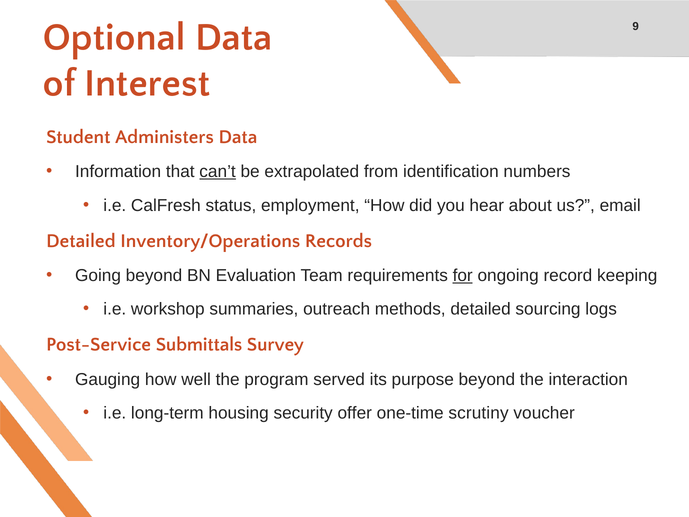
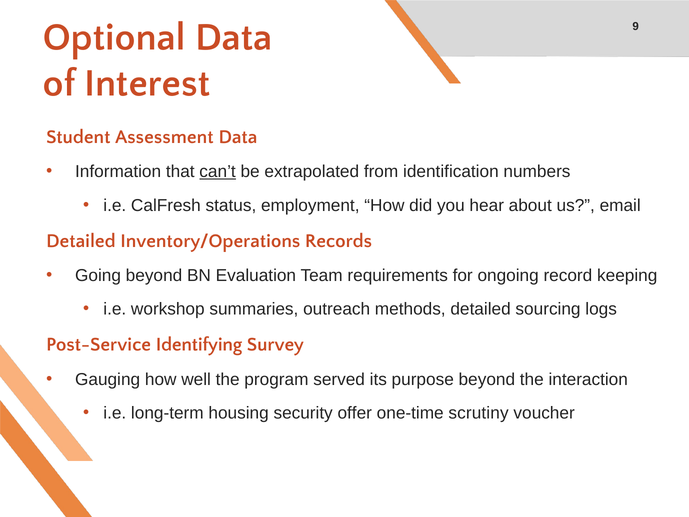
Administers: Administers -> Assessment (164, 137)
for underline: present -> none (463, 275)
Submittals: Submittals -> Identifying (199, 344)
